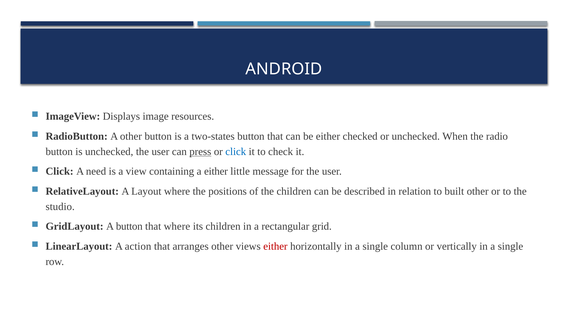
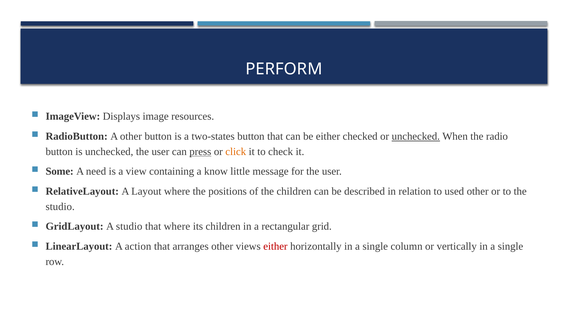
ANDROID: ANDROID -> PERFORM (284, 69)
unchecked underline: none -> present (416, 136)
click colour: blue -> orange (236, 152)
Click: Click -> Some (60, 172)
a either: either -> know (216, 172)
built: built -> used (454, 192)
A button: button -> studio (129, 227)
